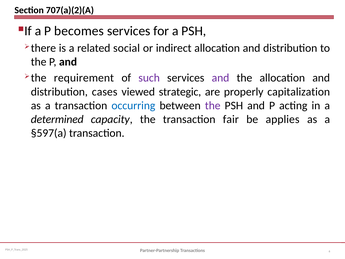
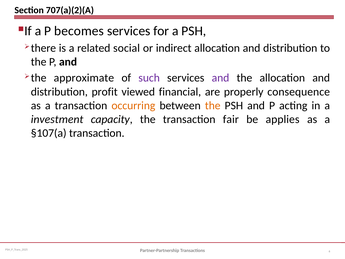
requirement: requirement -> approximate (84, 78)
cases: cases -> profit (105, 92)
strategic: strategic -> financial (180, 92)
capitalization: capitalization -> consequence (299, 92)
occurring colour: blue -> orange (133, 105)
the colour: purple -> orange (213, 105)
determined: determined -> investment (57, 119)
§597(a: §597(a -> §107(a (49, 133)
